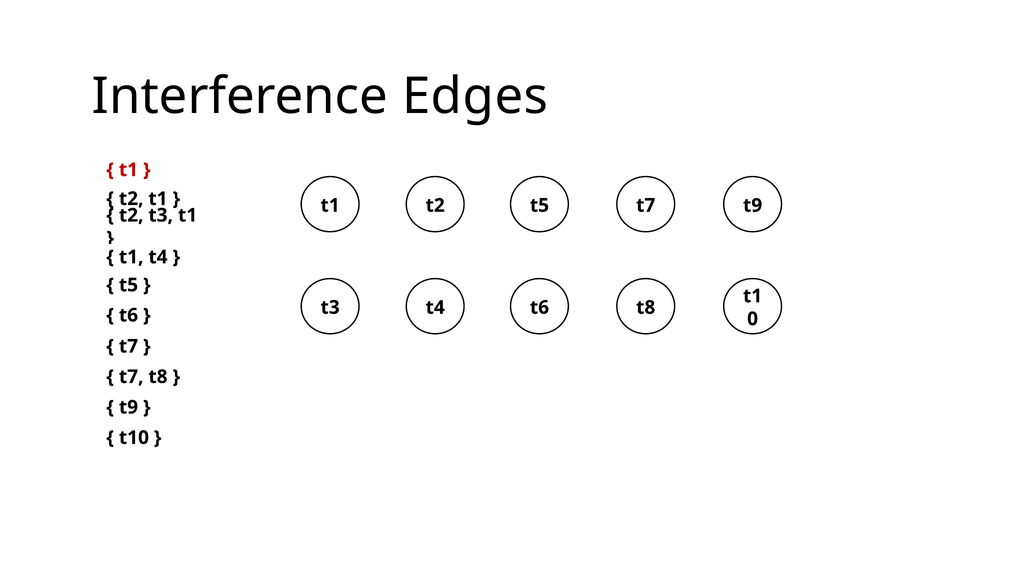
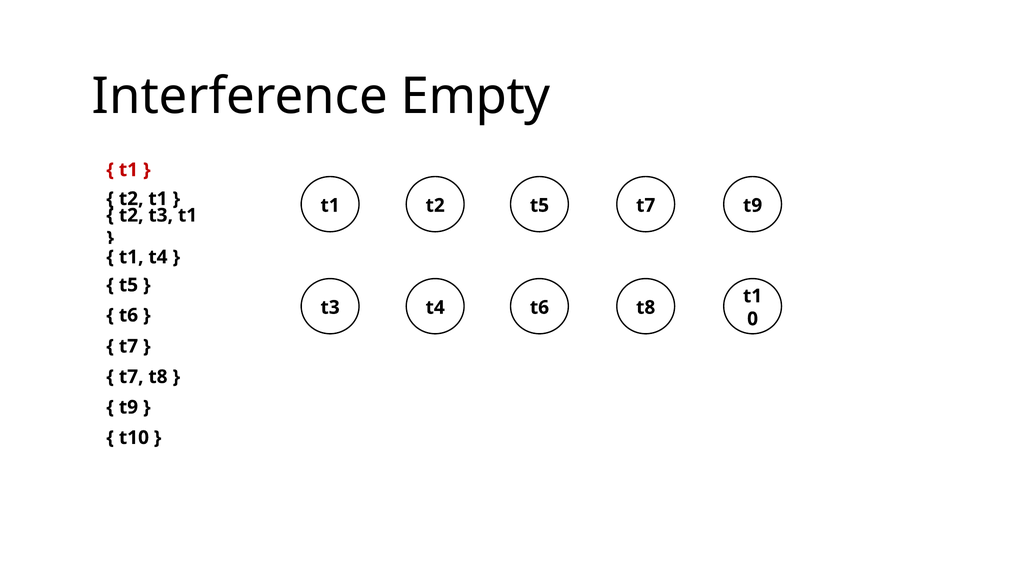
Edges: Edges -> Empty (476, 96)
